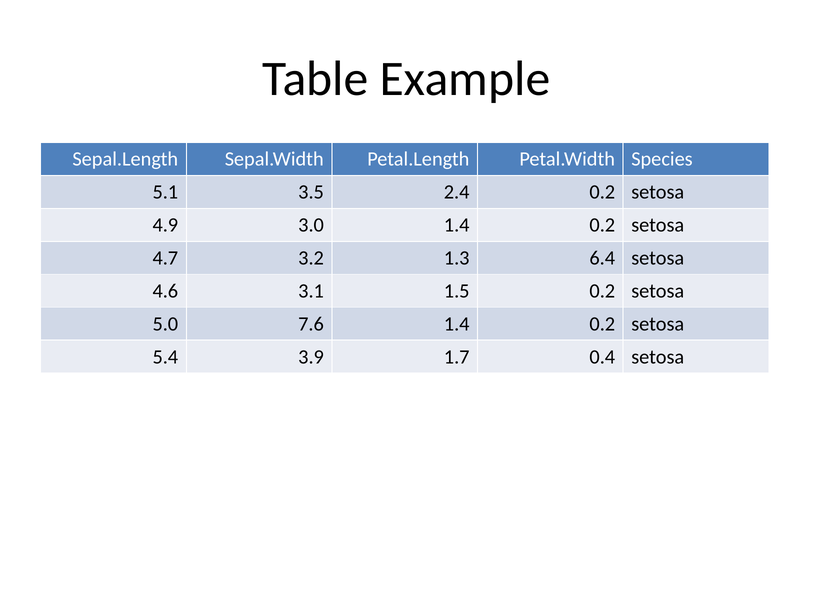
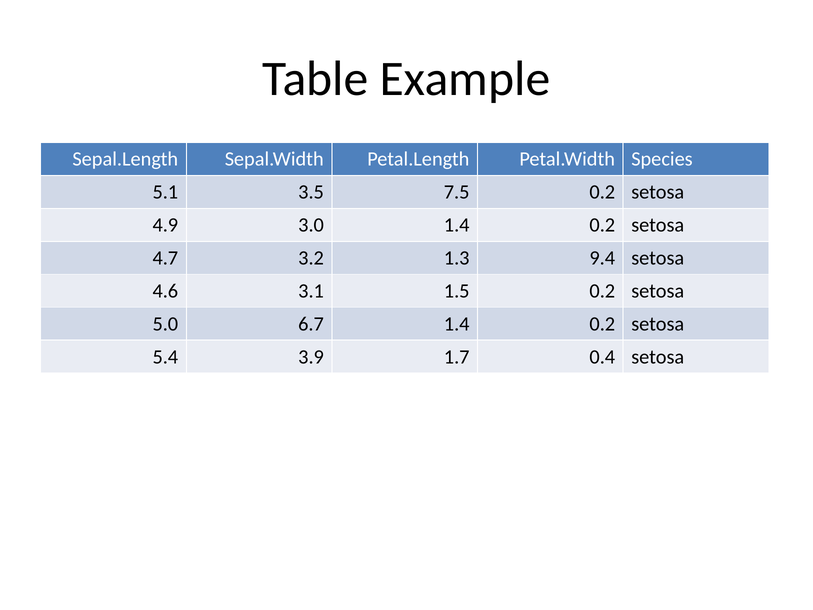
2.4: 2.4 -> 7.5 (457, 192)
6.4: 6.4 -> 9.4 (602, 258)
7.6: 7.6 -> 6.7 (311, 324)
